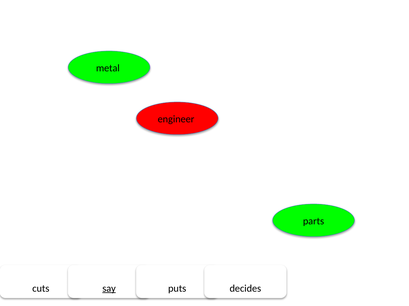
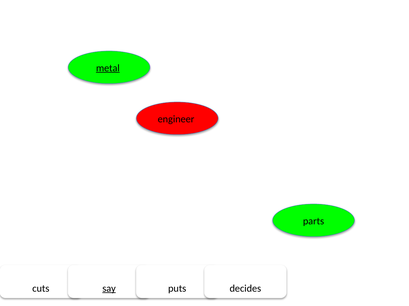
metal underline: none -> present (108, 68)
